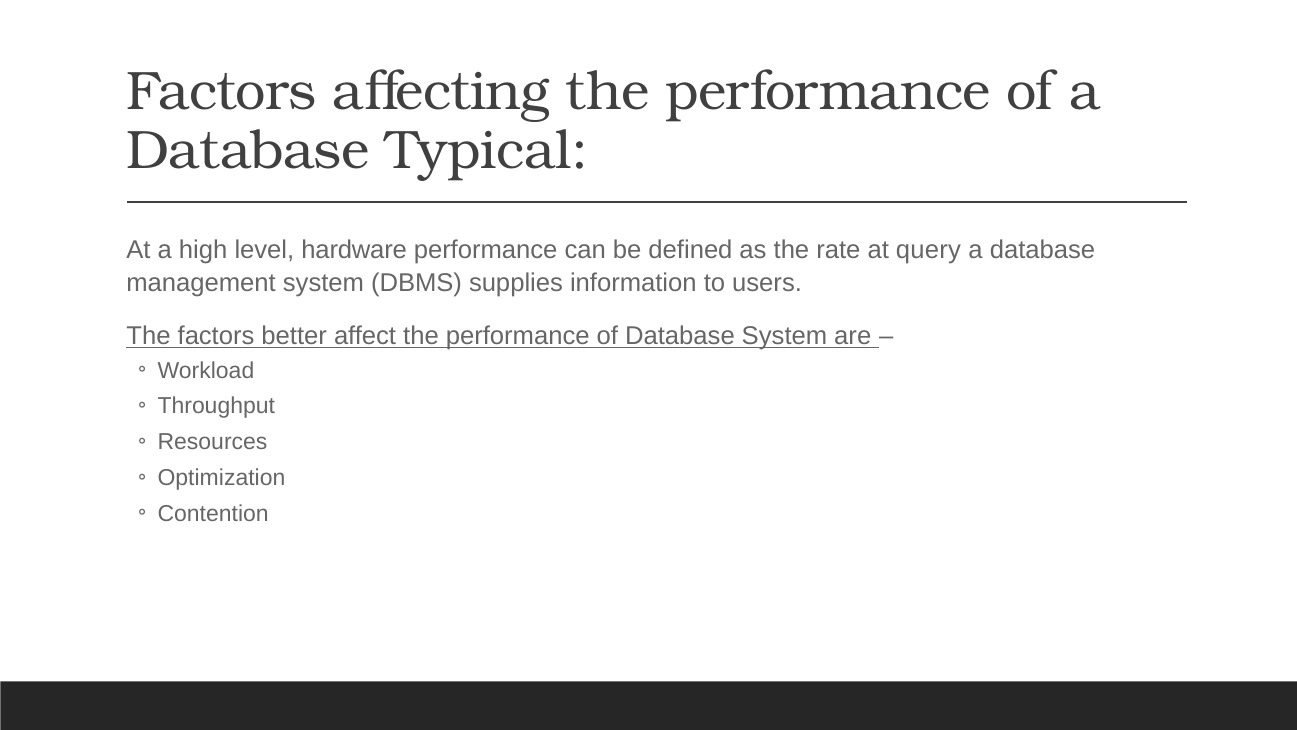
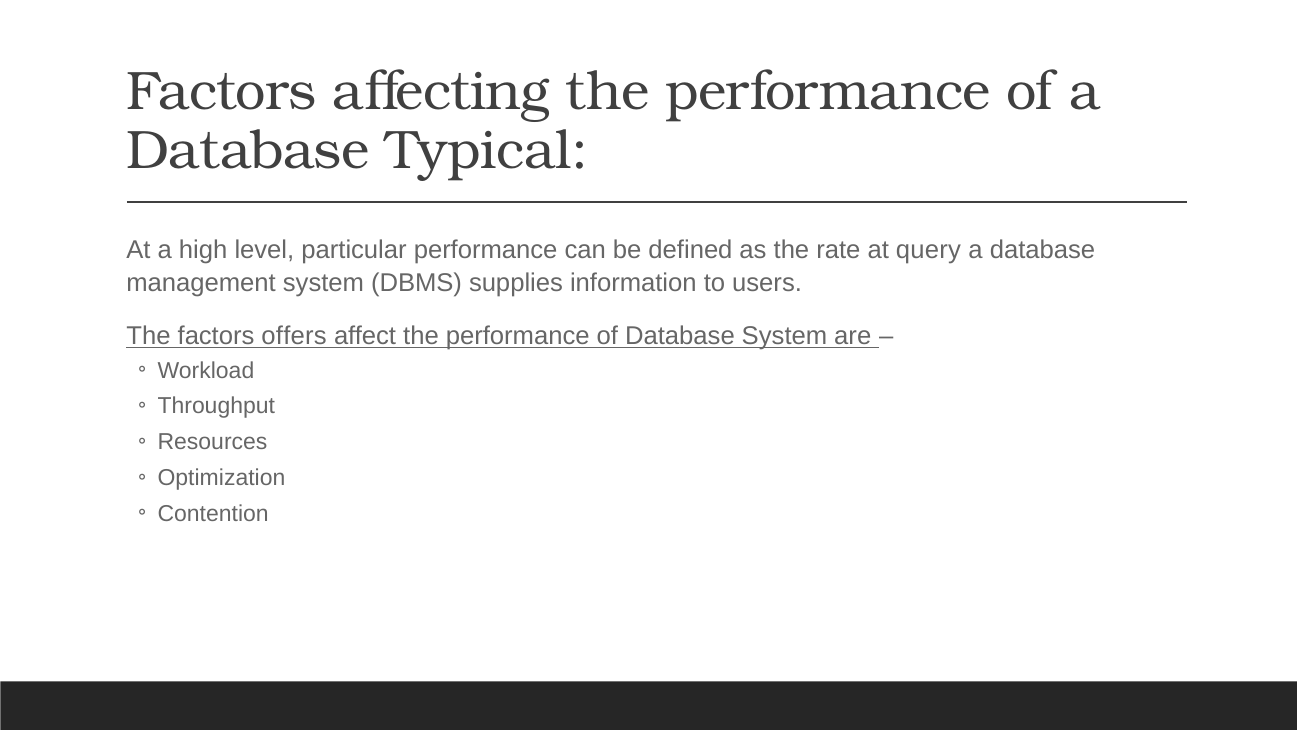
hardware: hardware -> particular (354, 249)
better: better -> offers (294, 336)
